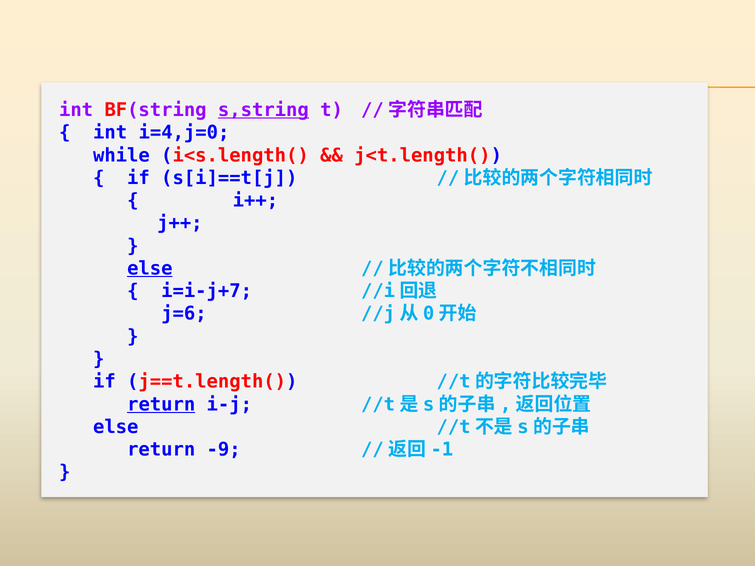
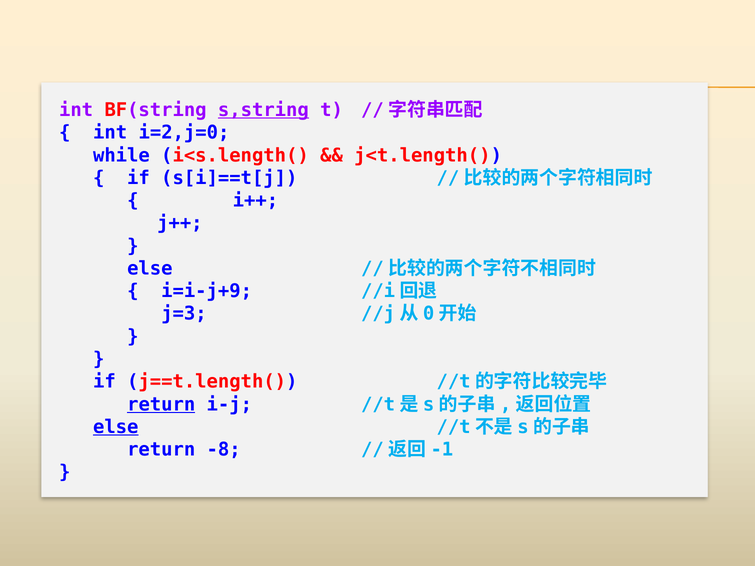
i=4,j=0: i=4,j=0 -> i=2,j=0 (184, 133)
else underline: present -> none (150, 269)
i=i-j+7: i=i-j+7 -> i=i-j+9 (207, 291)
j=6: j=6 -> j=3 (184, 314)
else underline: none -> present (116, 427)
-9: -9 -> -8 (224, 450)
